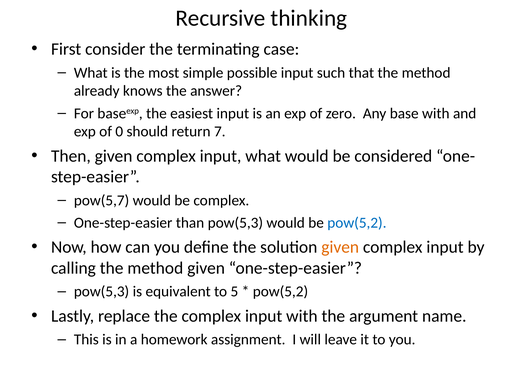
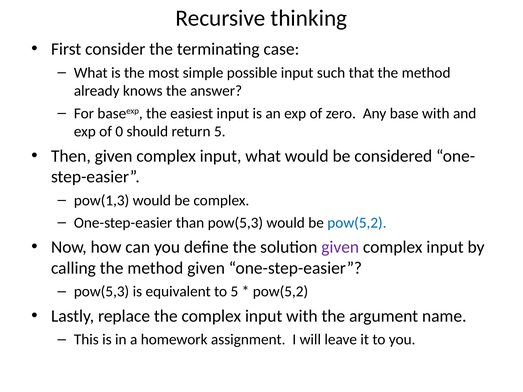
return 7: 7 -> 5 (220, 132)
pow(5,7: pow(5,7 -> pow(1,3 (102, 201)
given colour: orange -> purple (340, 247)
